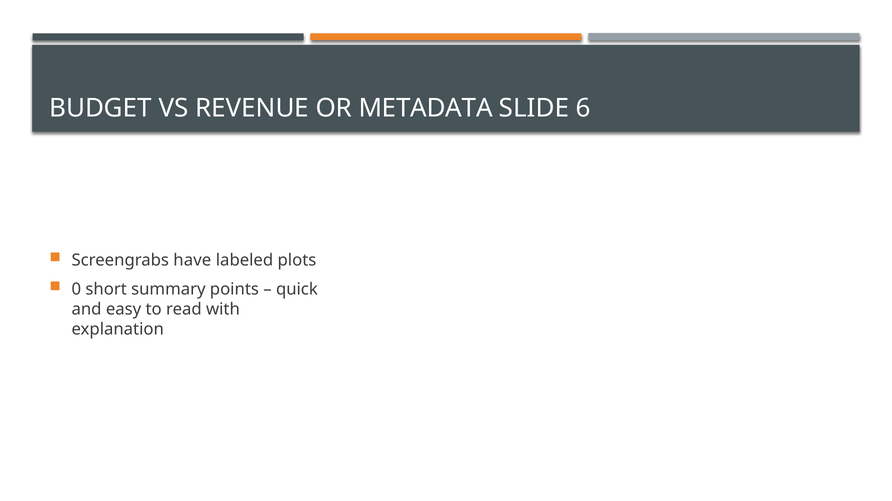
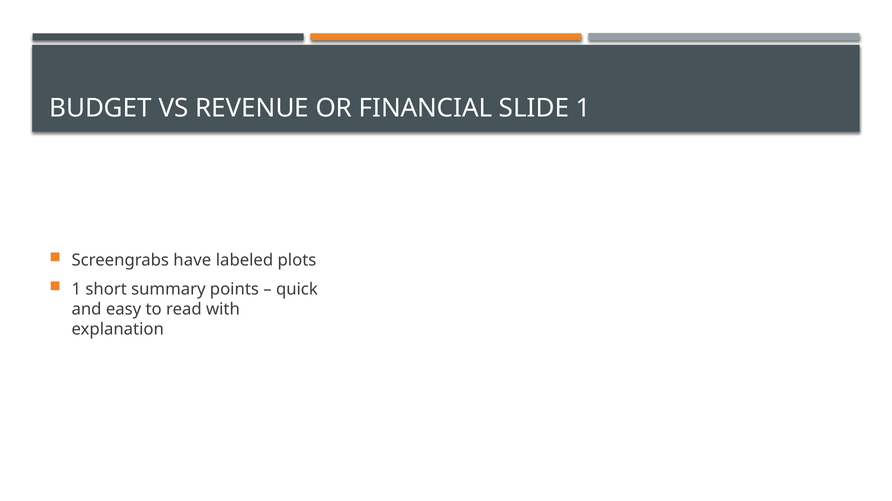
METADATA: METADATA -> FINANCIAL (426, 108)
SLIDE 6: 6 -> 1 (583, 108)
0: 0 -> 1 (76, 290)
